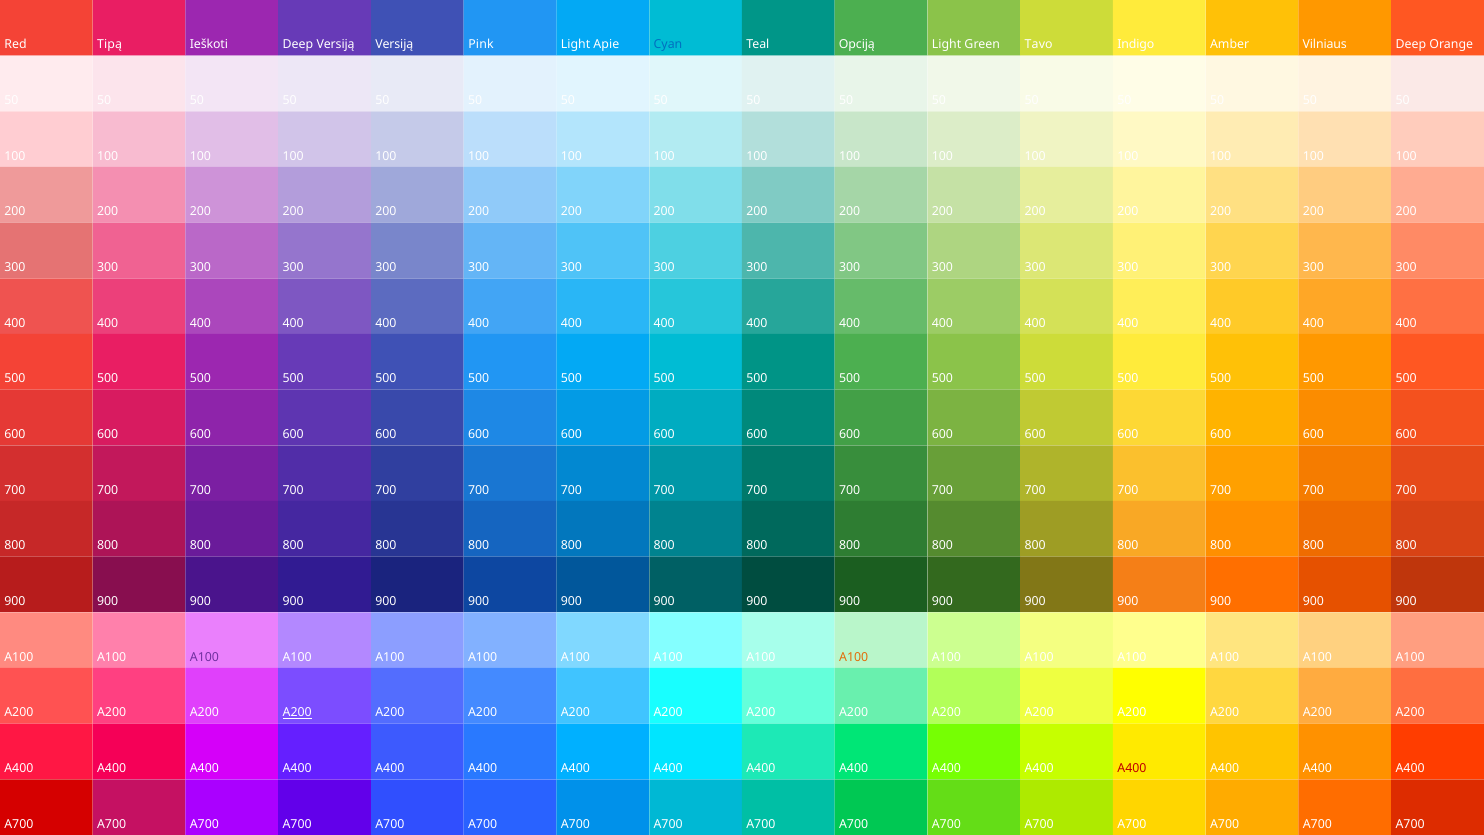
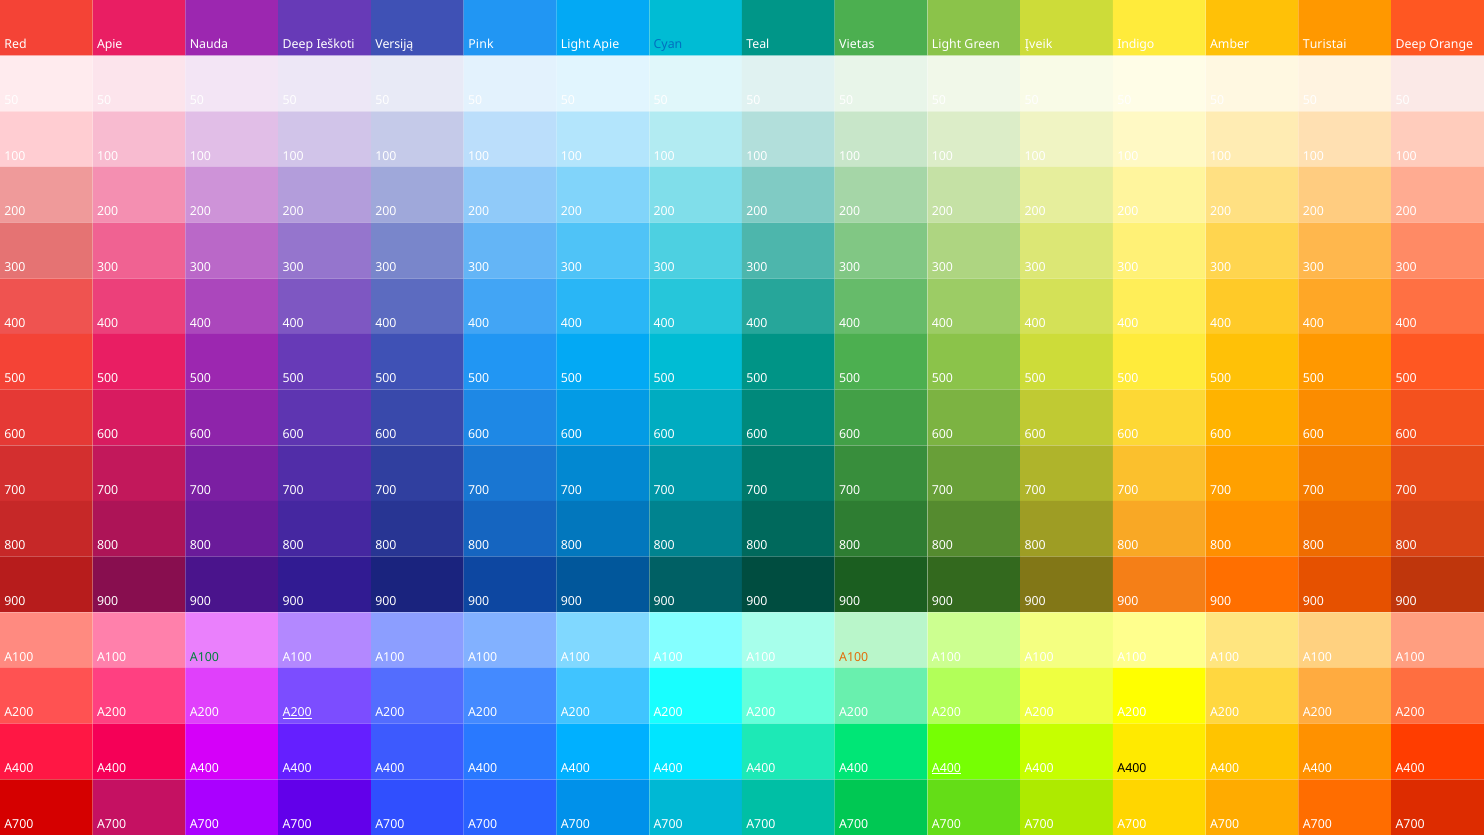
Tipą: Tipą -> Apie (110, 45)
Ieškoti: Ieškoti -> Nauda (209, 45)
Deep Versiją: Versiją -> Ieškoti (336, 45)
Opciją: Opciją -> Vietas (857, 45)
Tavo: Tavo -> Įveik (1039, 45)
Vilniaus: Vilniaus -> Turistai (1325, 45)
A100 colour: purple -> green (204, 657)
A400 underline: none -> present (946, 768)
A400 colour: red -> black (1132, 768)
